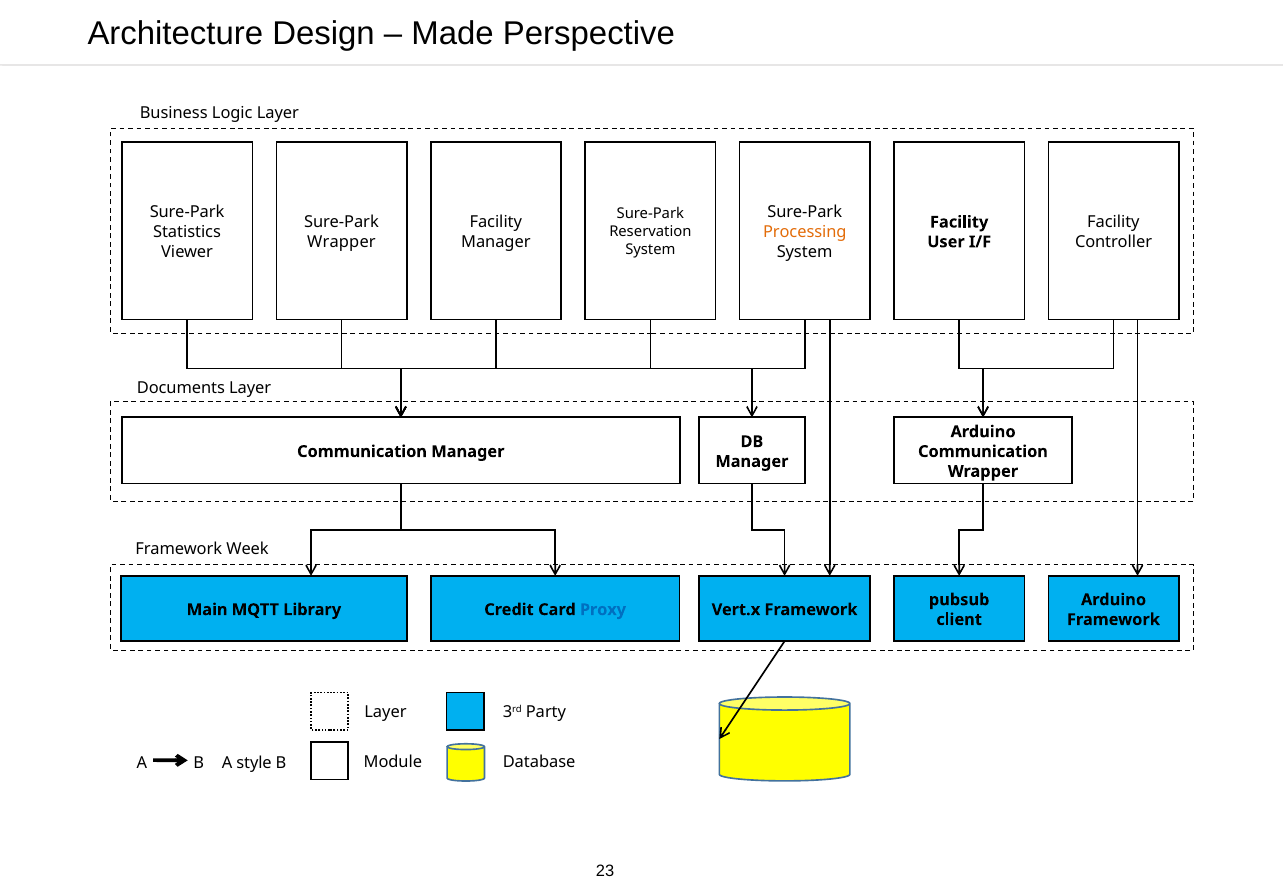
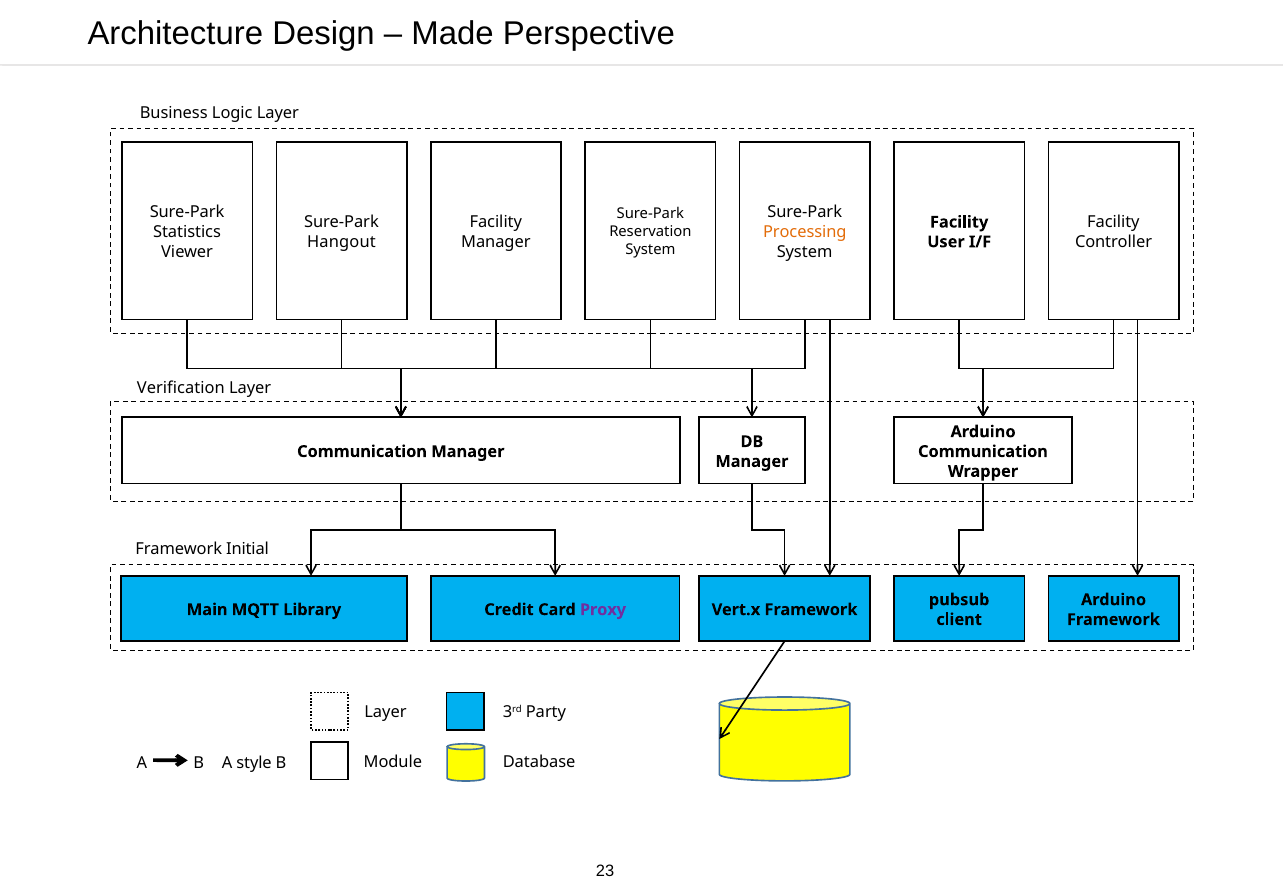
Wrapper: Wrapper -> Hangout (341, 242)
Documents: Documents -> Verification (181, 388)
Week: Week -> Initial (247, 550)
Proxy colour: blue -> purple (603, 610)
